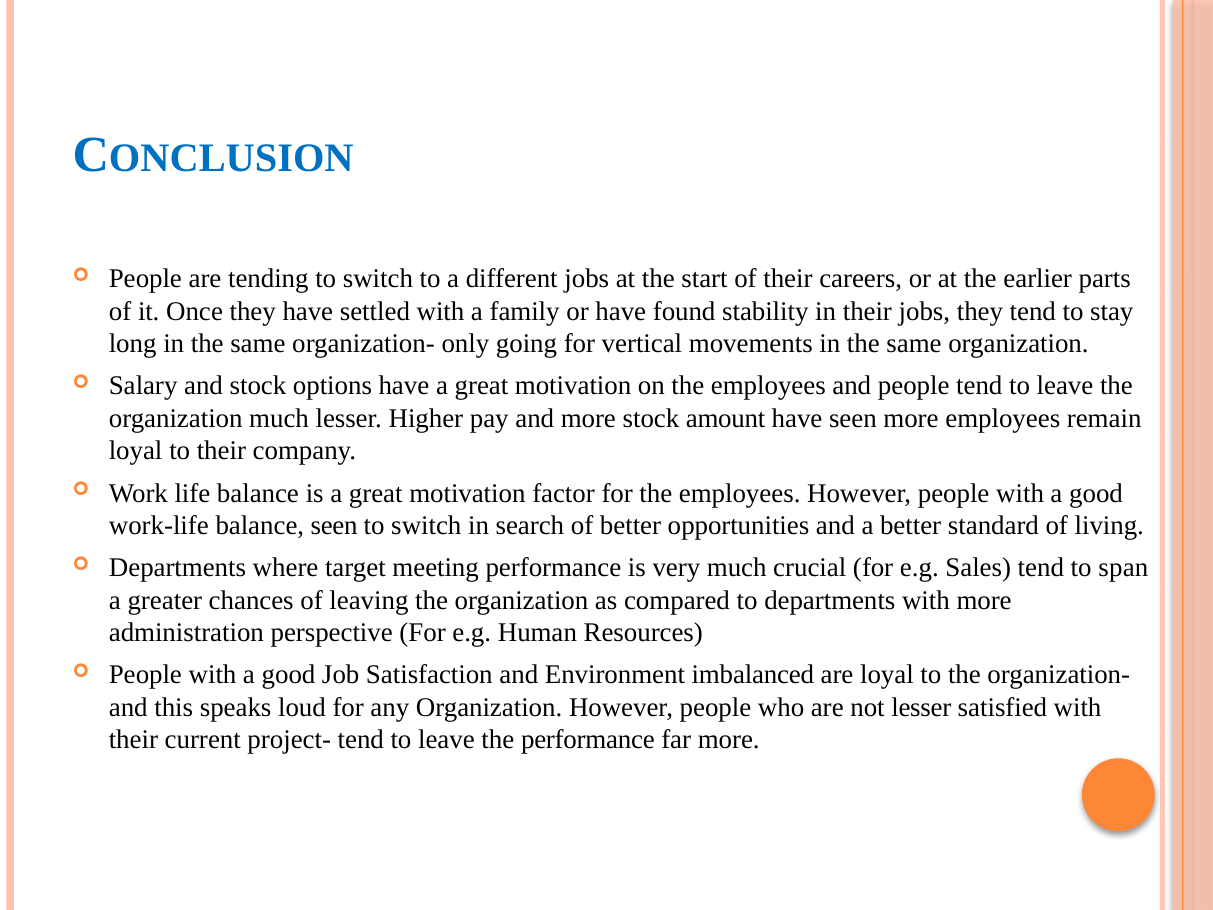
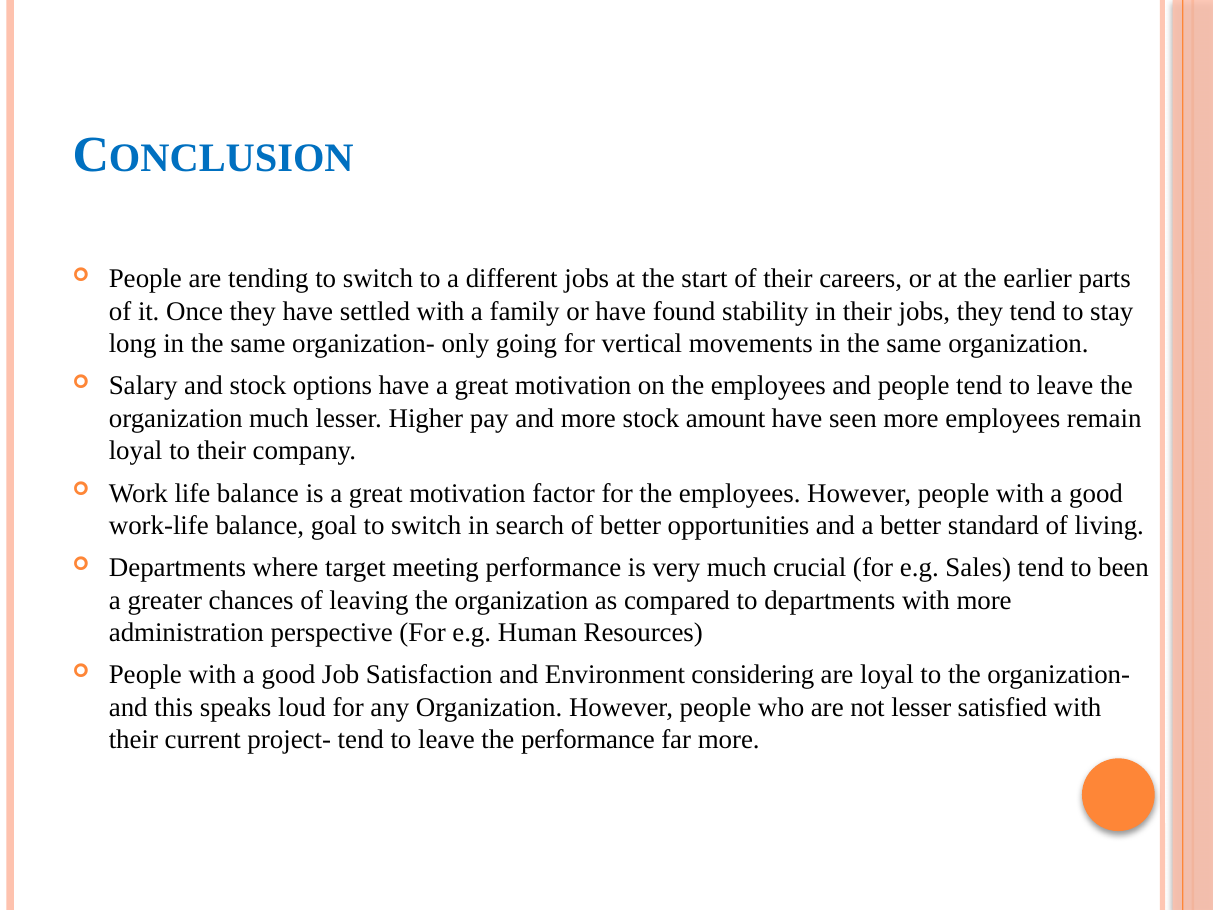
balance seen: seen -> goal (334, 525)
span: span -> been (1124, 568)
imbalanced: imbalanced -> considering (753, 675)
